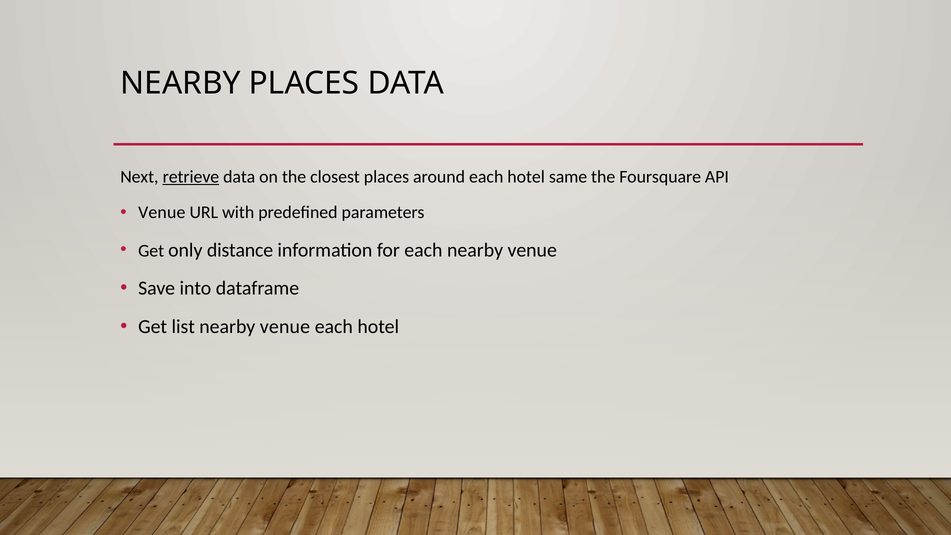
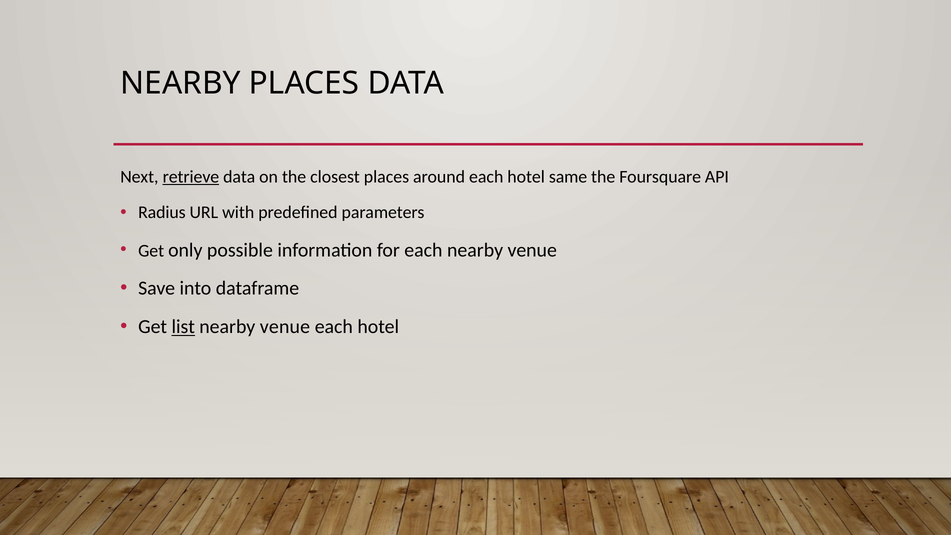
Venue: Venue -> Radius (162, 213)
distance: distance -> possible (240, 250)
list underline: none -> present (183, 327)
